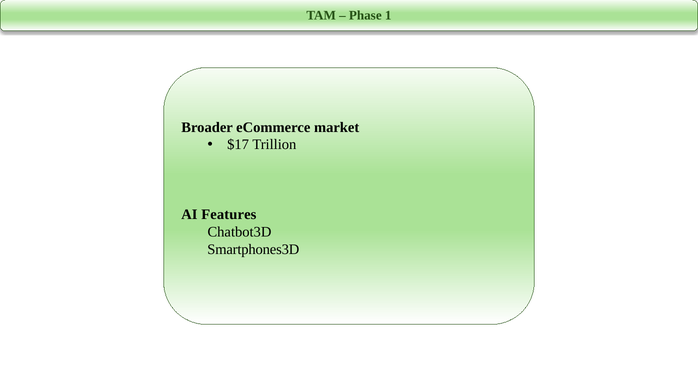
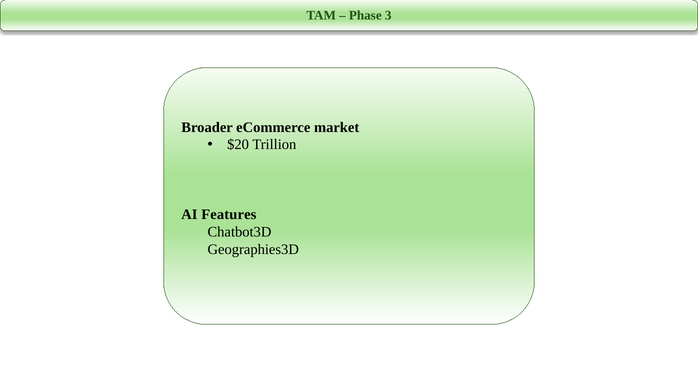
1: 1 -> 3 (388, 15)
$17: $17 -> $20 (238, 145)
Smartphones3D: Smartphones3D -> Geographies3D (253, 250)
